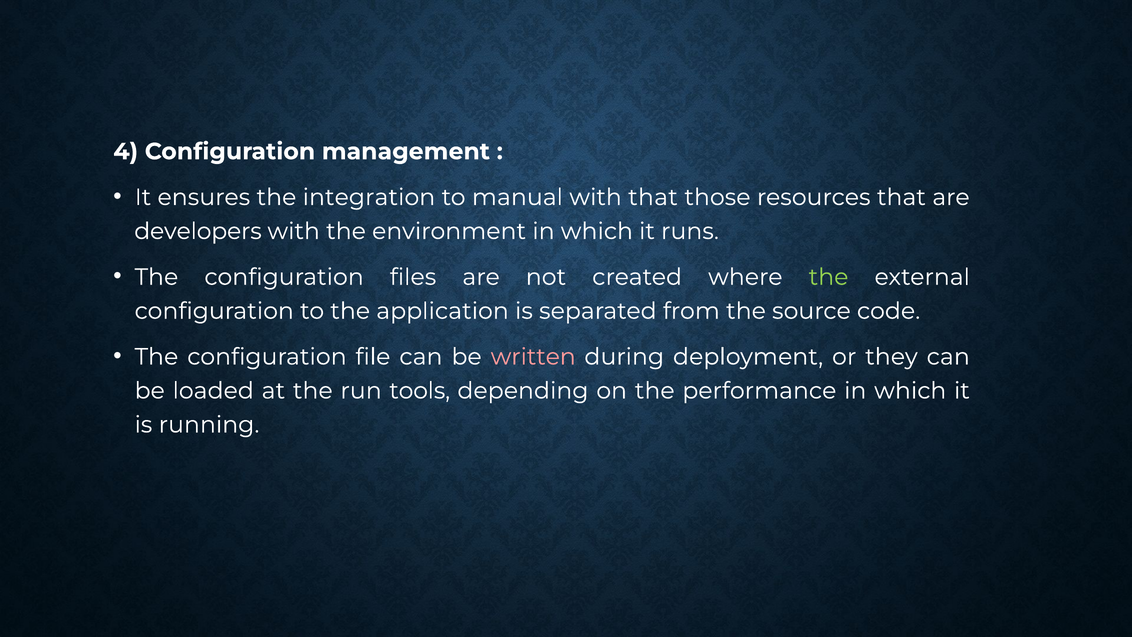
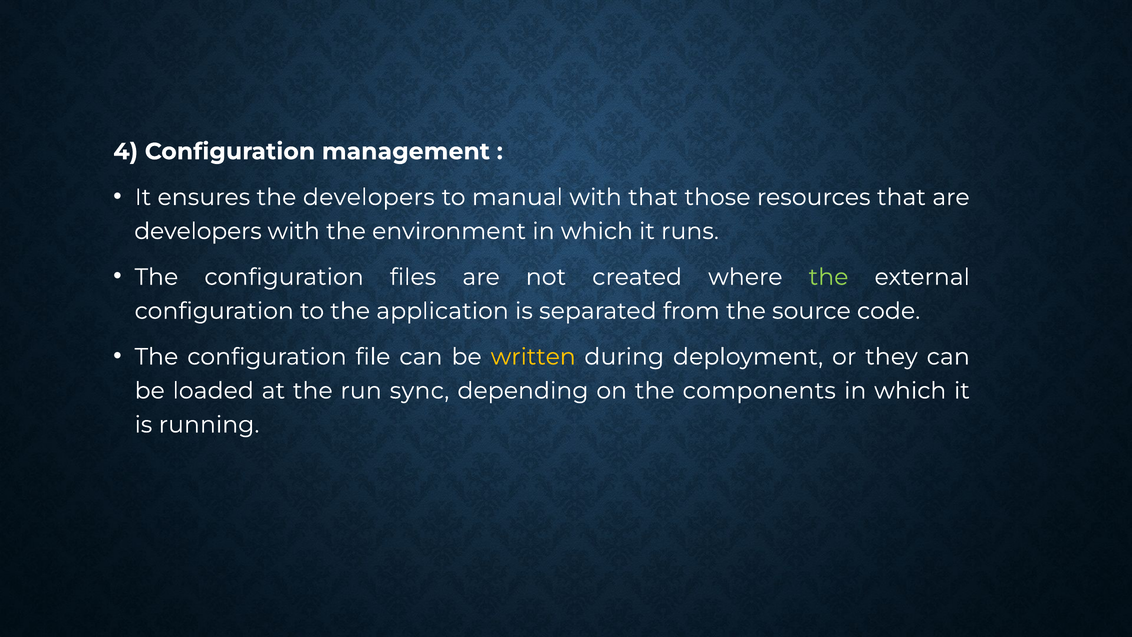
the integration: integration -> developers (369, 197)
written colour: pink -> yellow (533, 357)
tools: tools -> sync (419, 391)
performance: performance -> components (759, 391)
